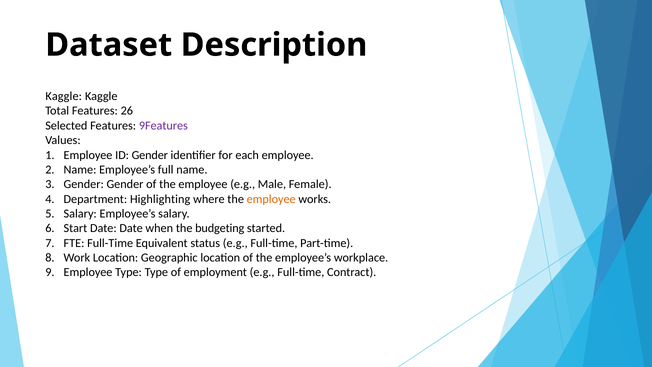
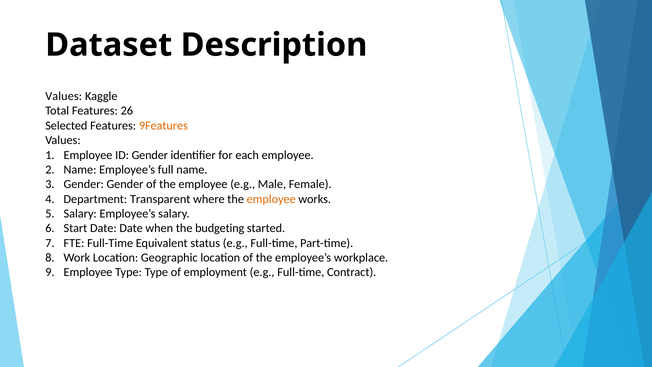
Kaggle: Kaggle -> Values (64, 96)
9Features colour: purple -> orange (163, 126)
Highlighting: Highlighting -> Transparent (160, 199)
